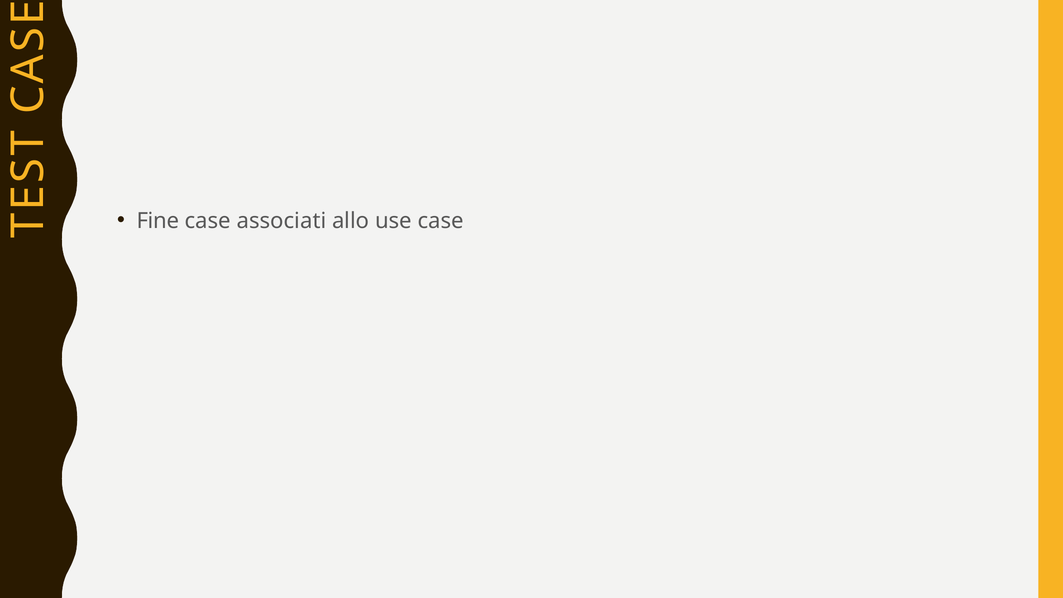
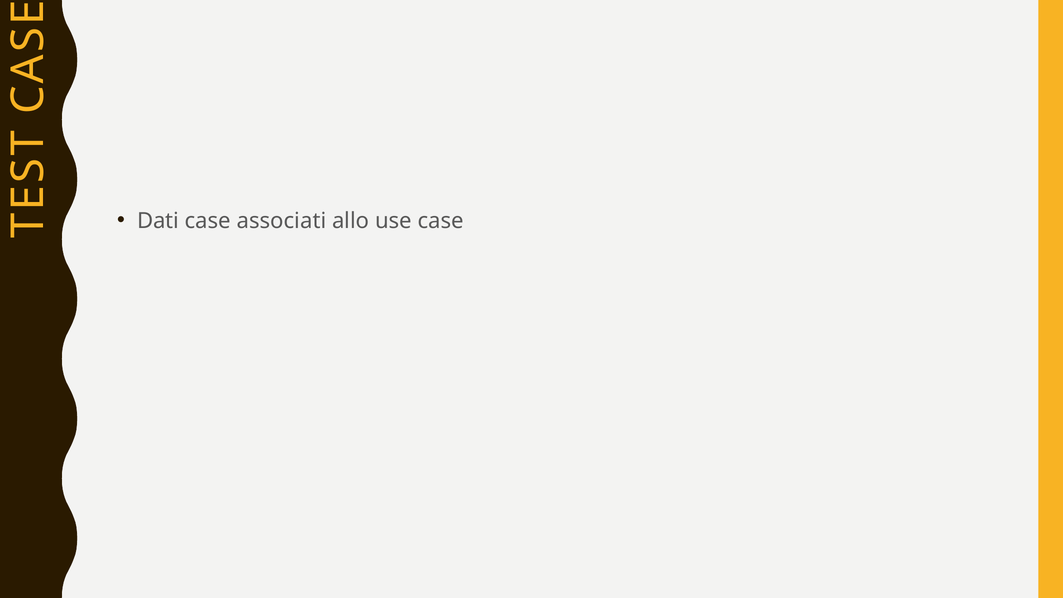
Fine: Fine -> Dati (158, 221)
